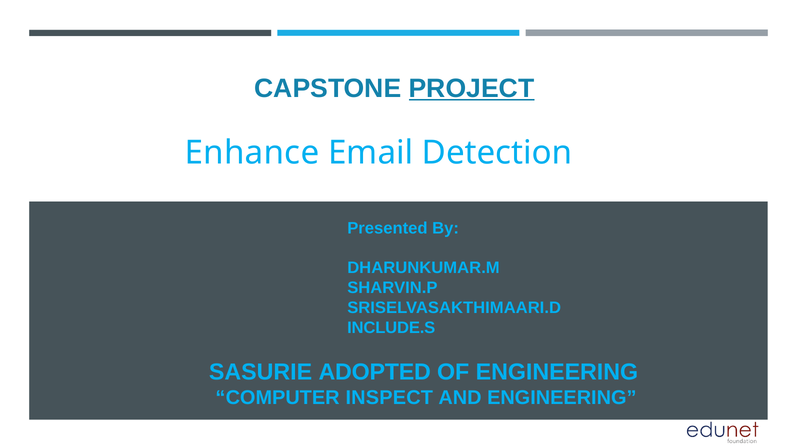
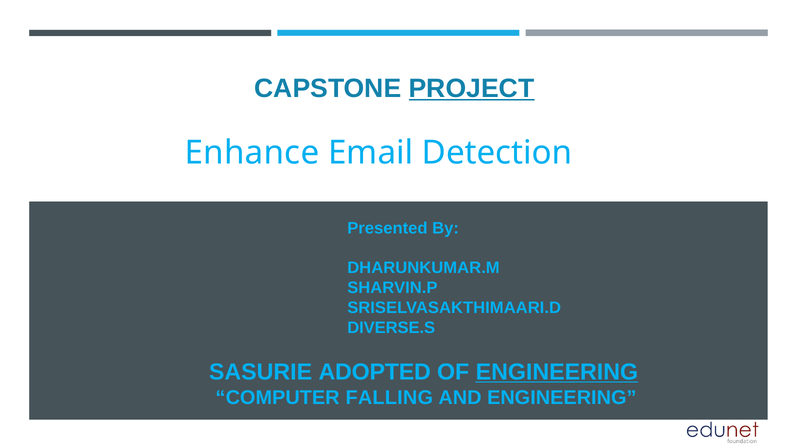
INCLUDE.S: INCLUDE.S -> DIVERSE.S (391, 328)
ENGINEERING underline: none -> present (557, 372)
INSPECT: INSPECT -> FALLING (389, 398)
